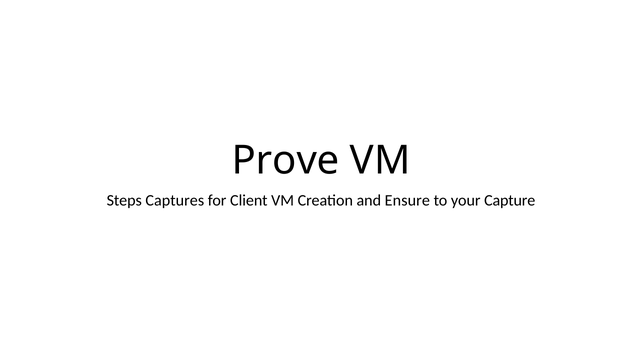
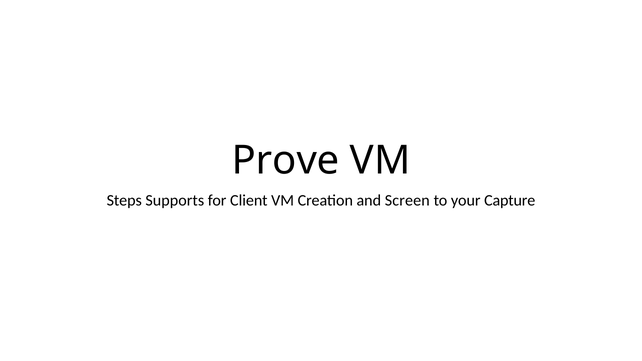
Captures: Captures -> Supports (175, 201)
Ensure: Ensure -> Screen (407, 201)
